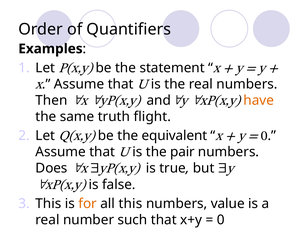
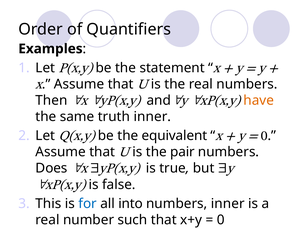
flight: flight -> inner (152, 117)
for colour: orange -> blue (88, 203)
all this: this -> into (131, 203)
numbers value: value -> inner (228, 203)
